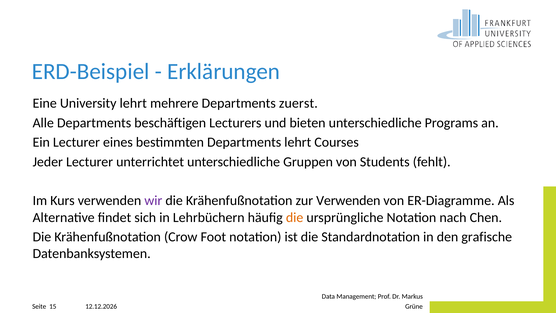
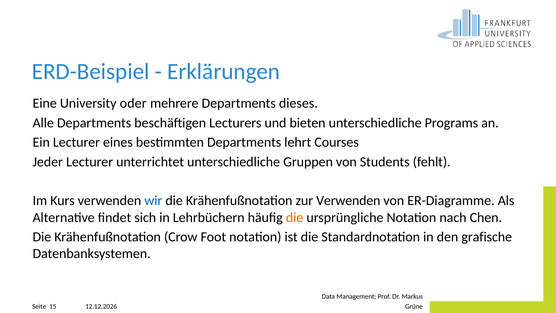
University lehrt: lehrt -> oder (133, 103)
zuerst: zuerst -> dieses (298, 103)
wir colour: purple -> blue (153, 201)
